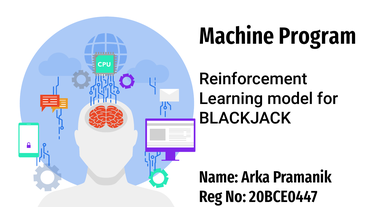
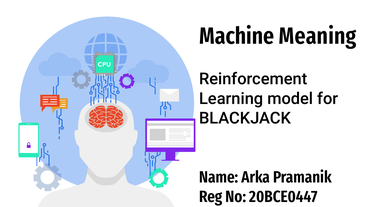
Program: Program -> Meaning (317, 36)
